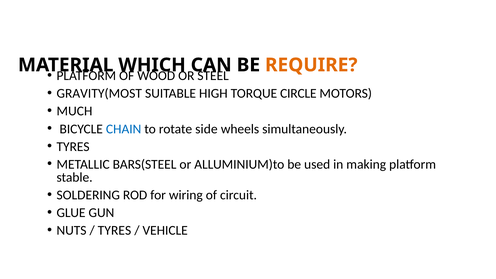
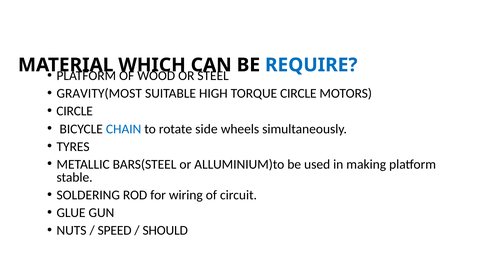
REQUIRE colour: orange -> blue (311, 65)
MUCH: MUCH -> CIRCLE (75, 111)
TYRES: TYRES -> SPEED (115, 230)
VEHICLE: VEHICLE -> SHOULD (165, 230)
